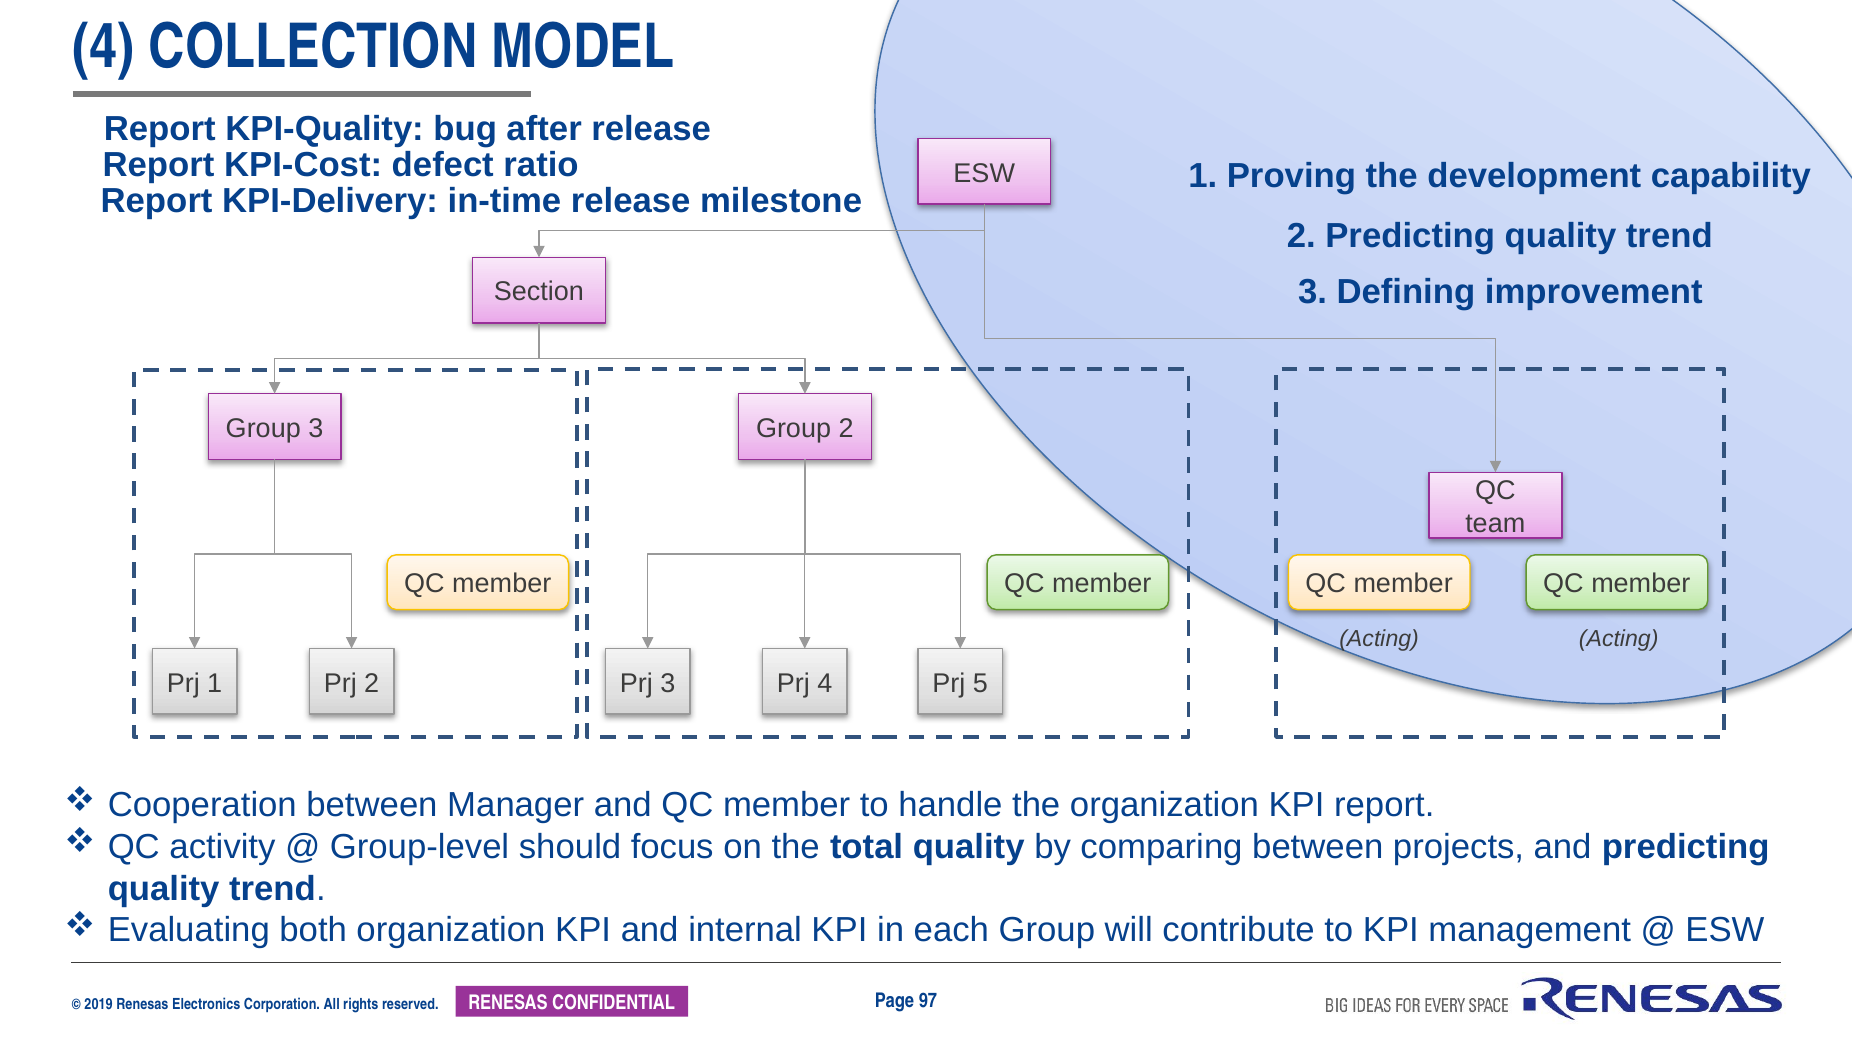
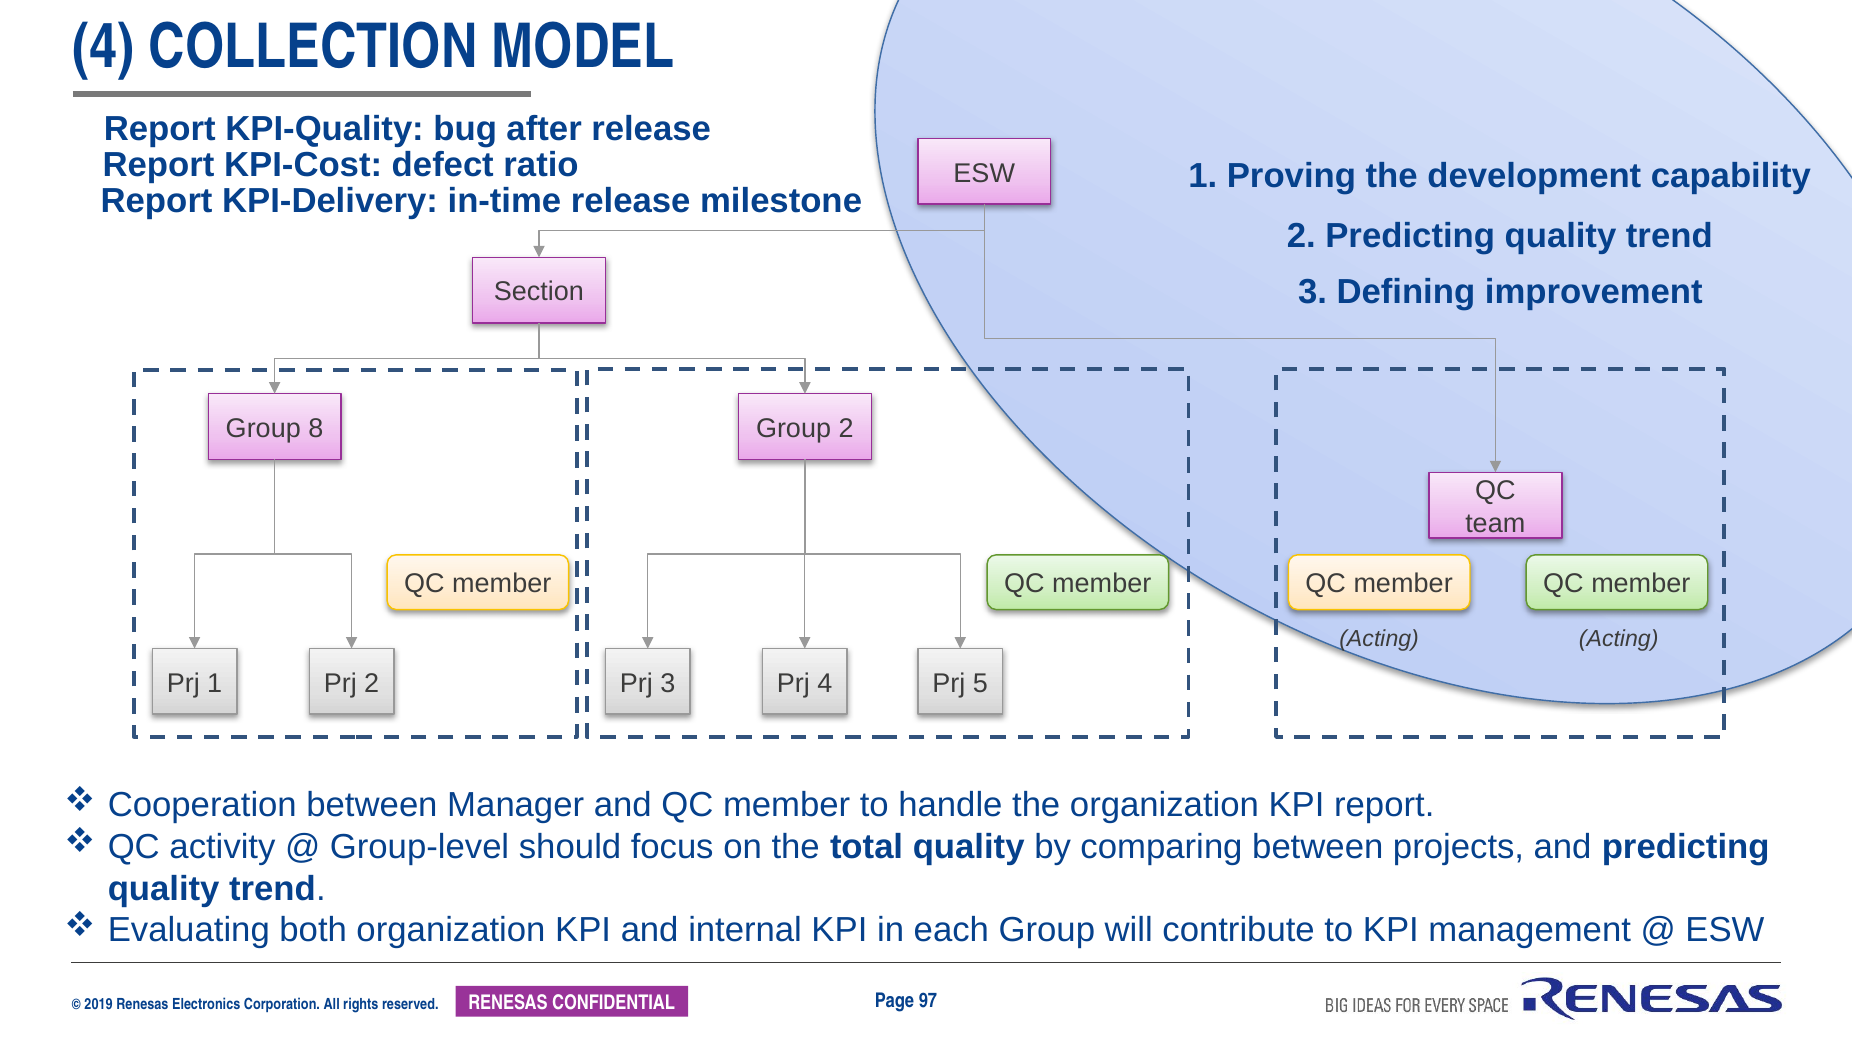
Group 3: 3 -> 8 (316, 428)
